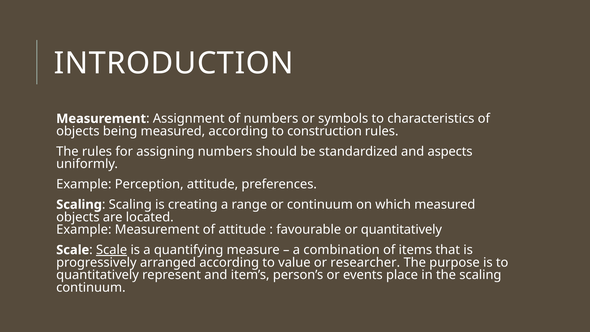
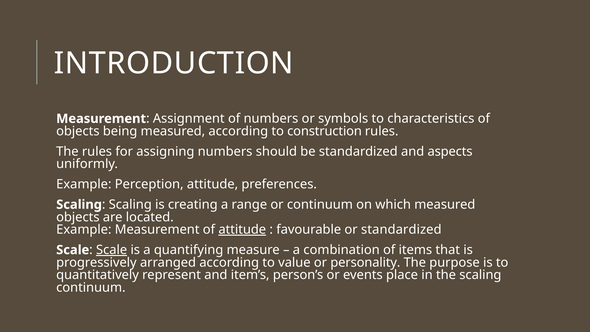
attitude underline: none -> present (242, 230)
or quantitatively: quantitatively -> standardized (401, 230)
researcher: researcher -> personality (365, 262)
